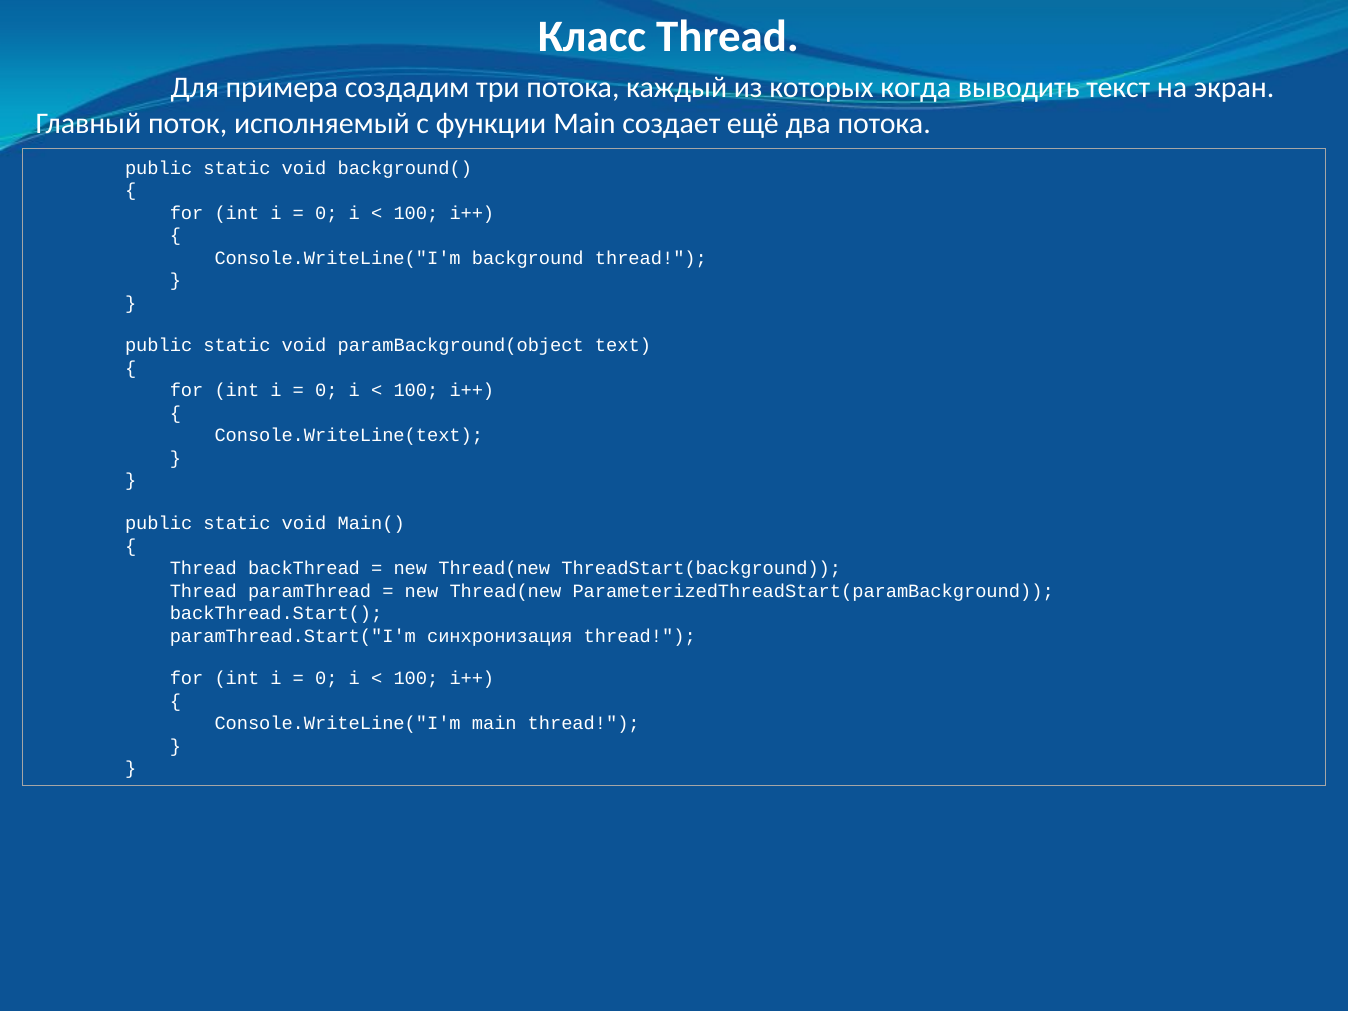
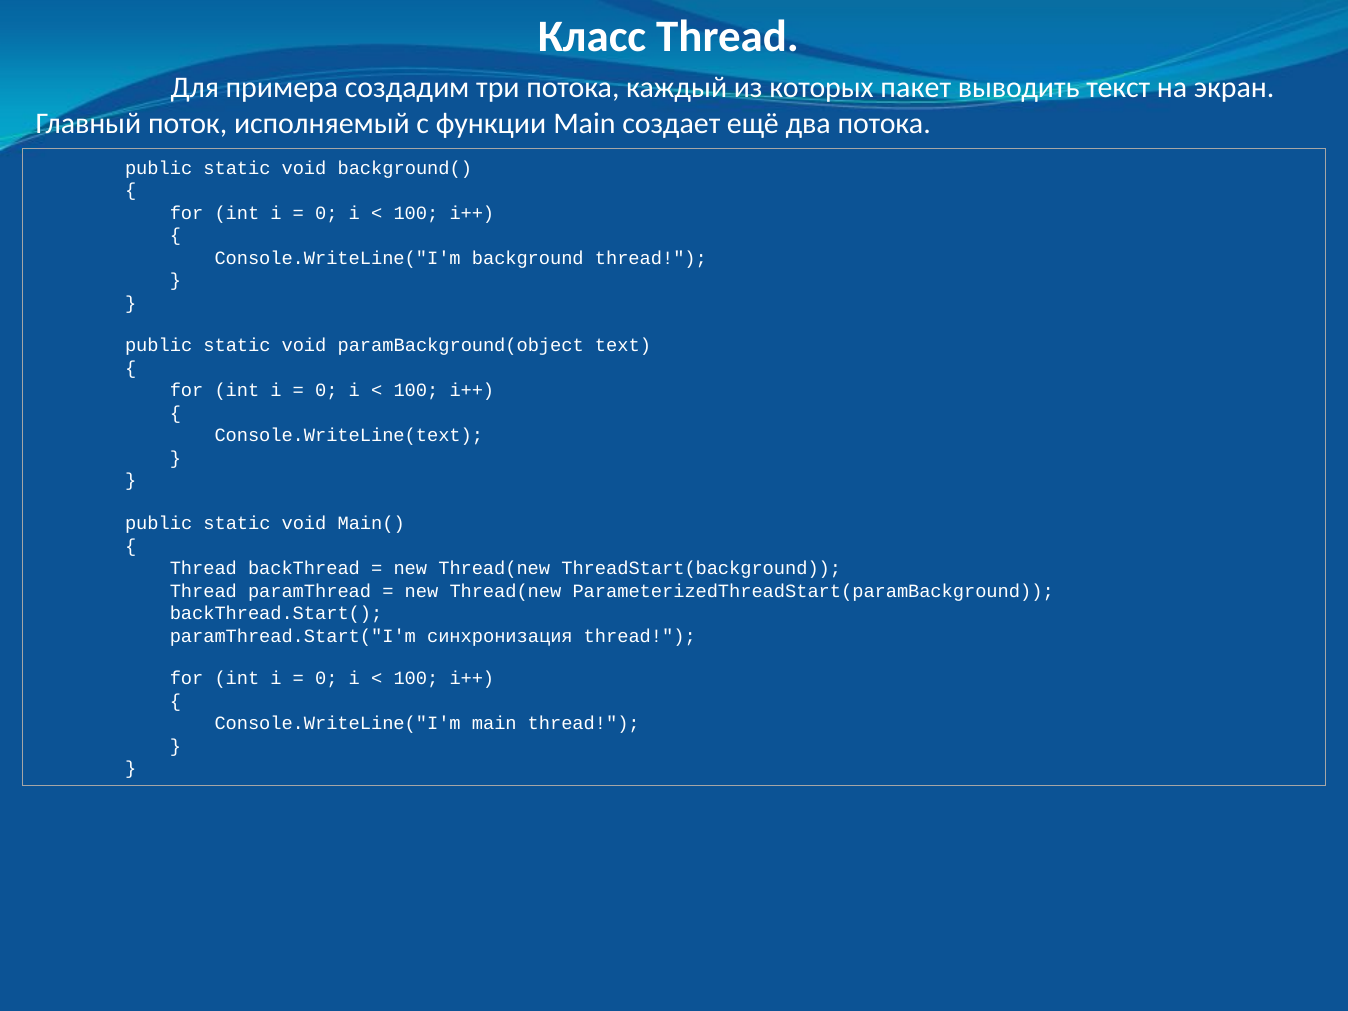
когда: когда -> пакет (916, 88)
